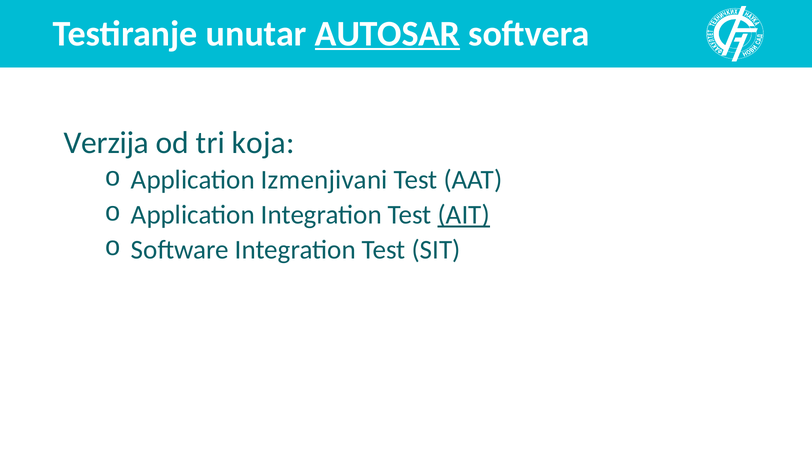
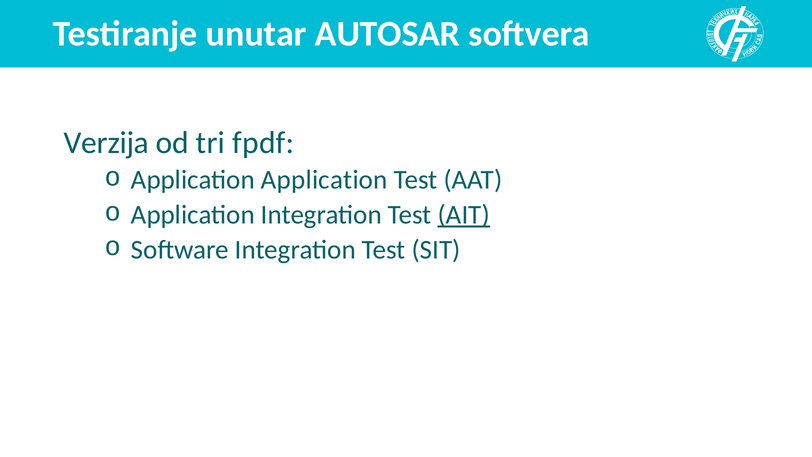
AUTOSAR underline: present -> none (388, 34)
koja: koja -> fpdf (263, 143)
Application Izmenjivani: Izmenjivani -> Application (324, 180)
